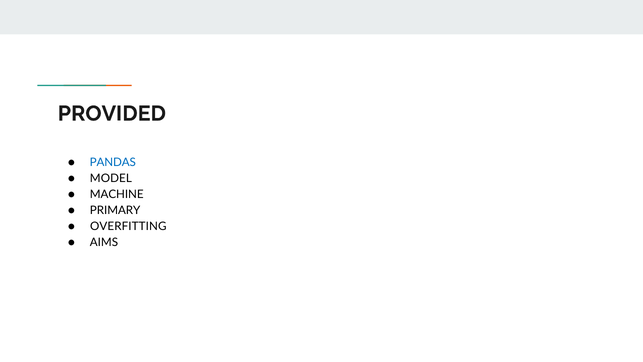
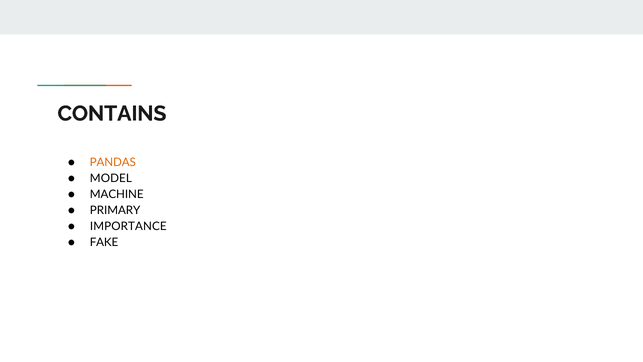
PROVIDED: PROVIDED -> CONTAINS (112, 114)
PANDAS colour: blue -> orange (113, 162)
OVERFITTING: OVERFITTING -> IMPORTANCE (128, 226)
AIMS: AIMS -> FAKE (104, 242)
